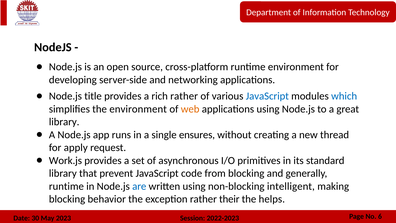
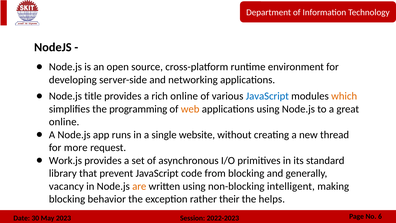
rich rather: rather -> online (184, 96)
which colour: blue -> orange (344, 96)
the environment: environment -> programming (138, 109)
library: library -> online (64, 122)
ensures: ensures -> website (197, 135)
apply: apply -> more (76, 147)
runtime: runtime -> vacancy (66, 186)
are colour: blue -> orange (139, 186)
